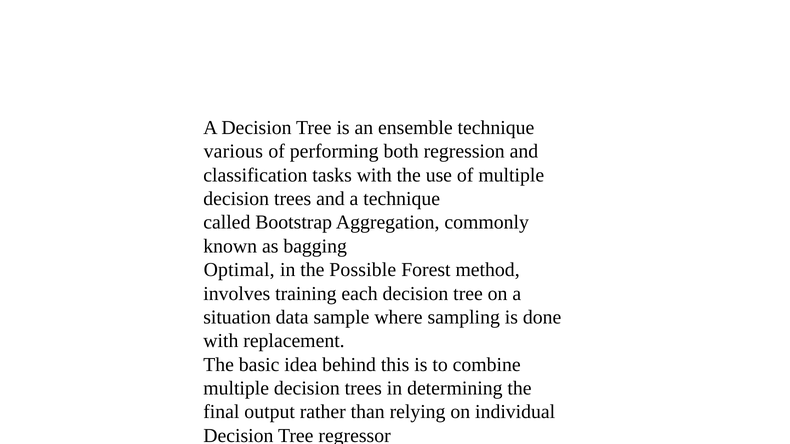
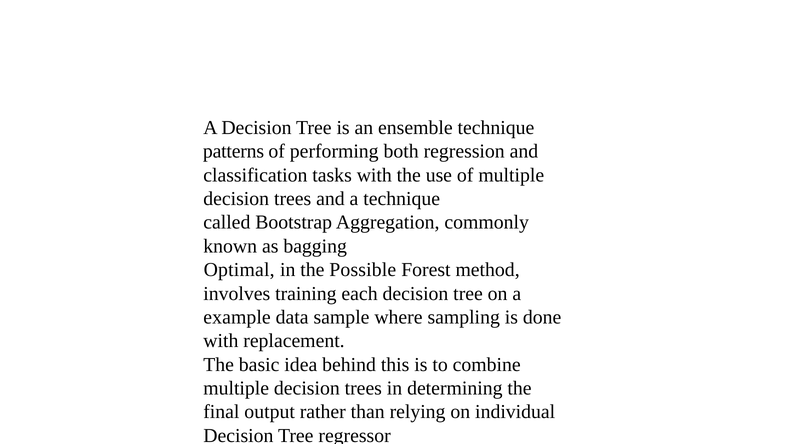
various: various -> patterns (234, 152)
situation: situation -> example (237, 317)
